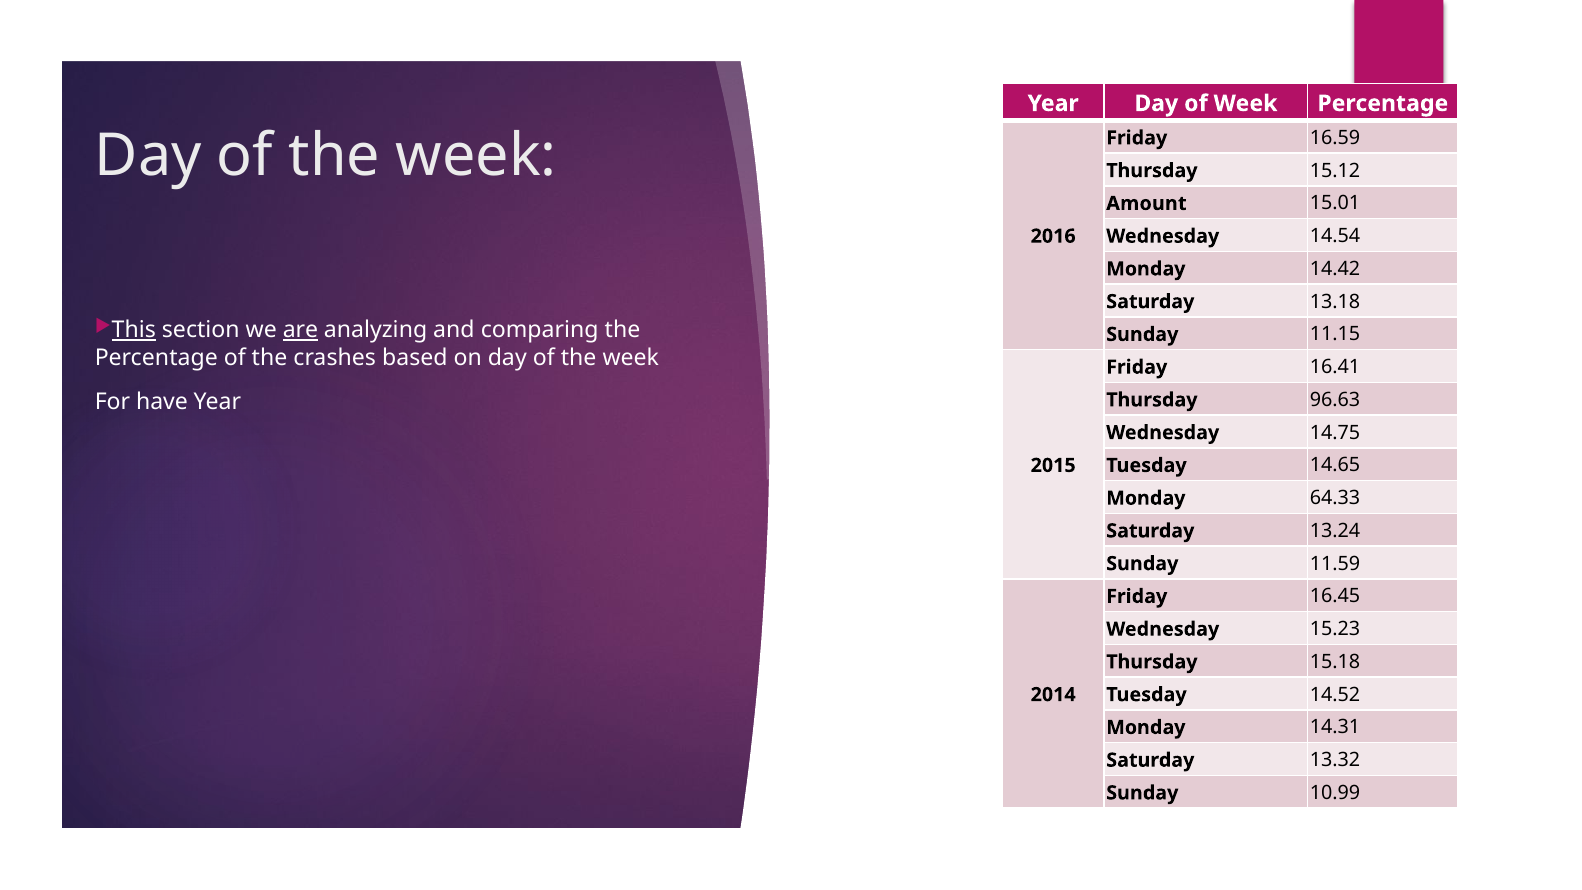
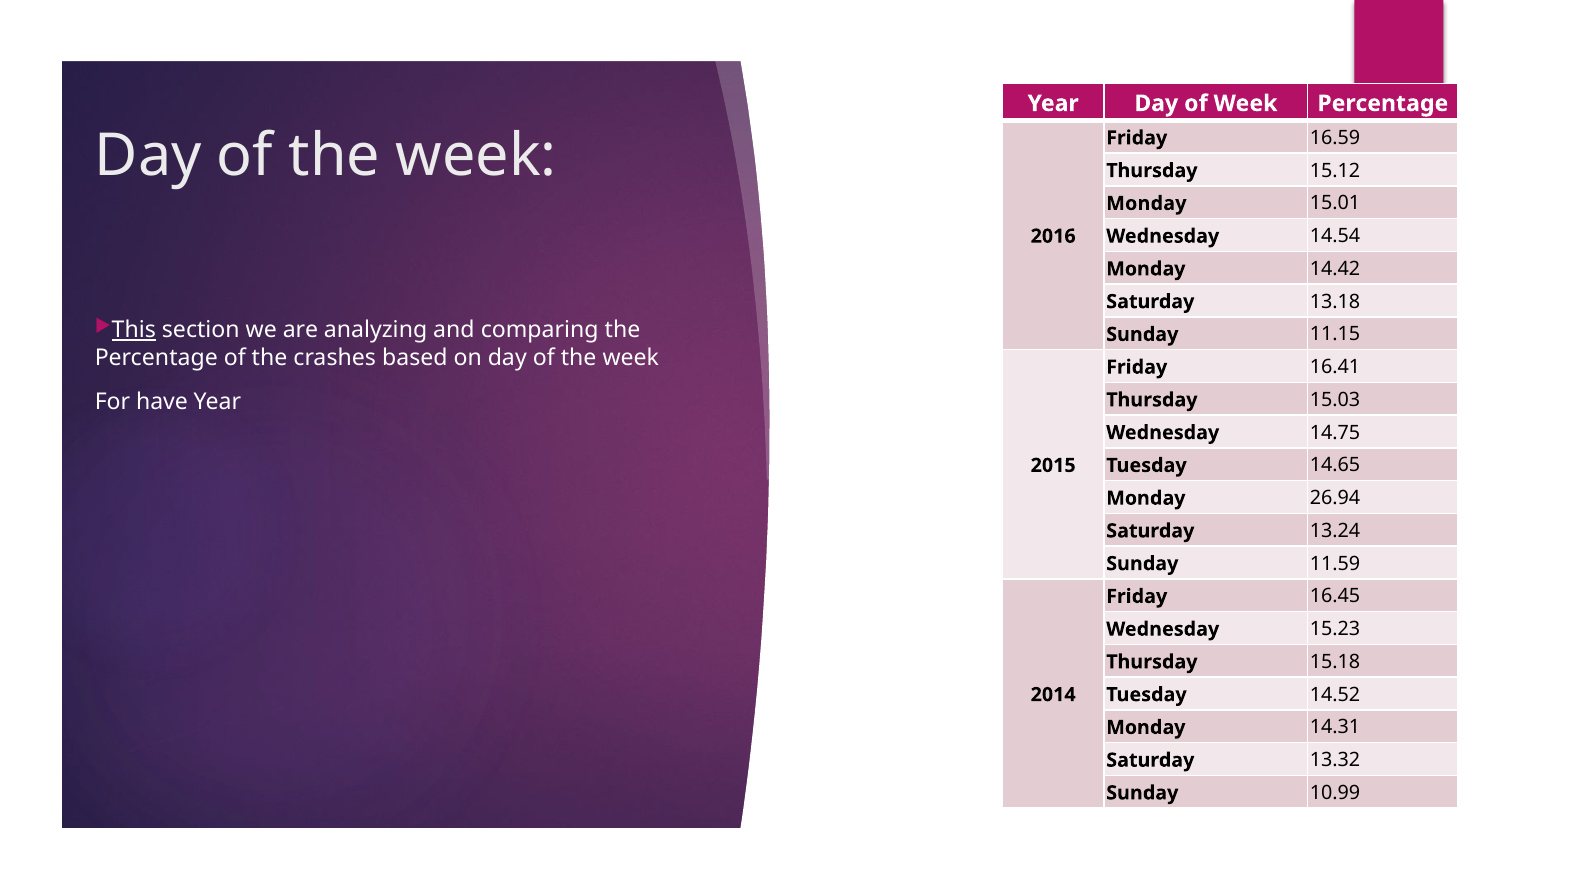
Amount: Amount -> Monday (1146, 203)
are underline: present -> none (300, 330)
96.63: 96.63 -> 15.03 (1335, 400)
64.33: 64.33 -> 26.94 (1335, 498)
